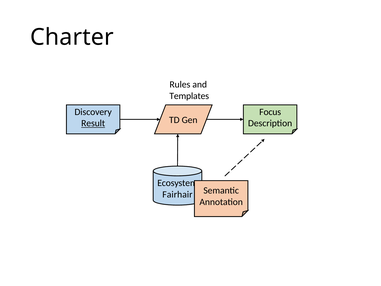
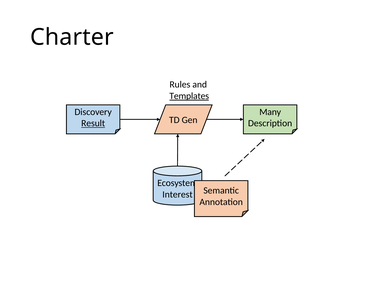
Templates underline: none -> present (189, 96)
Focus: Focus -> Many (270, 112)
Fairhair: Fairhair -> Interest (177, 194)
